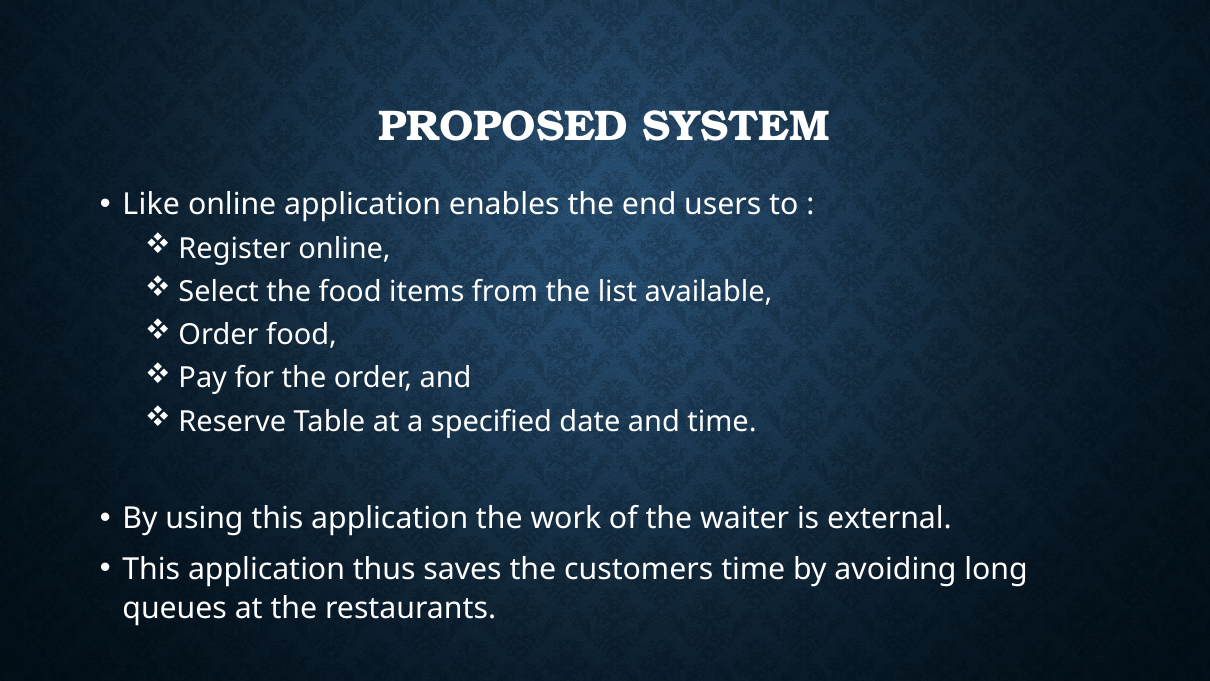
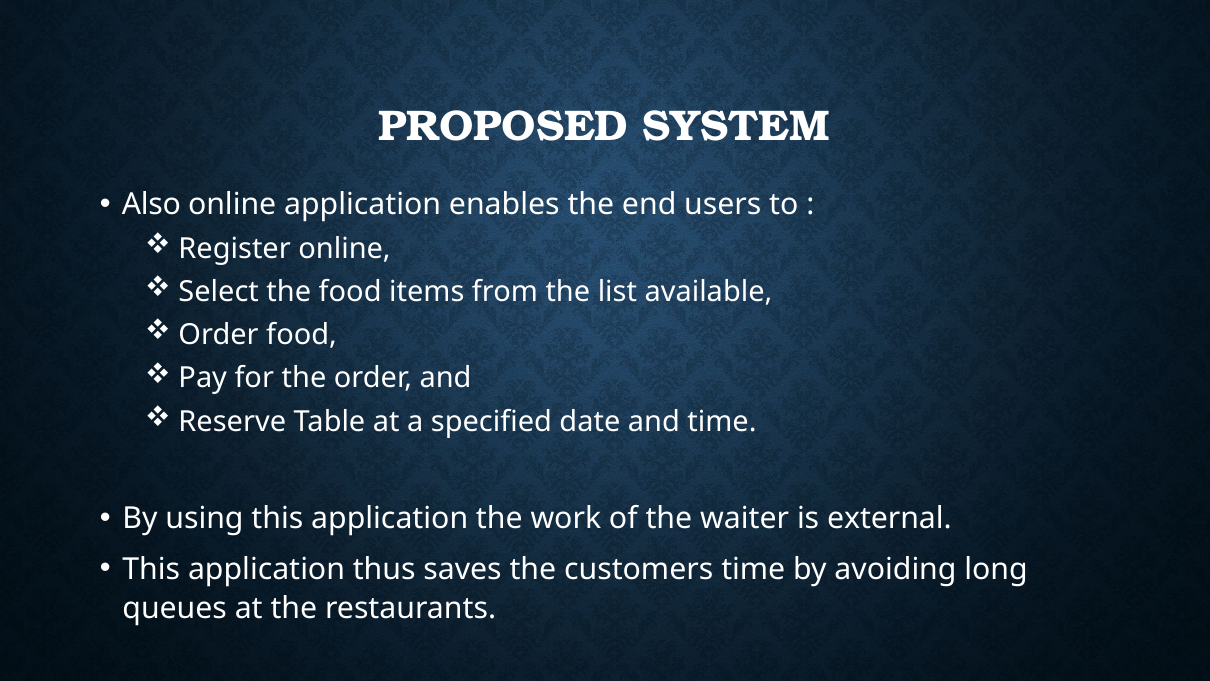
Like: Like -> Also (151, 205)
